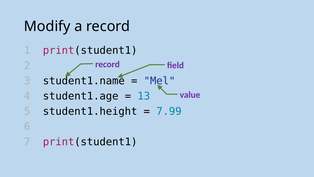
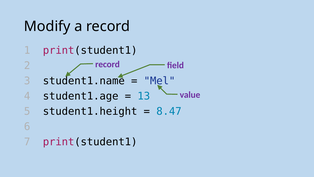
7.99: 7.99 -> 8.47 (169, 111)
